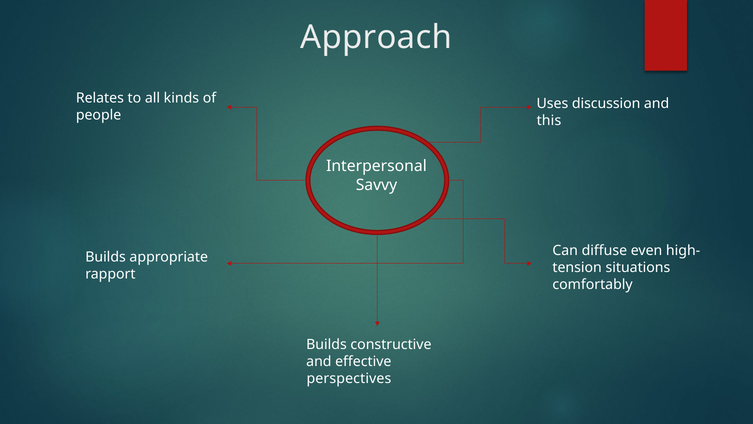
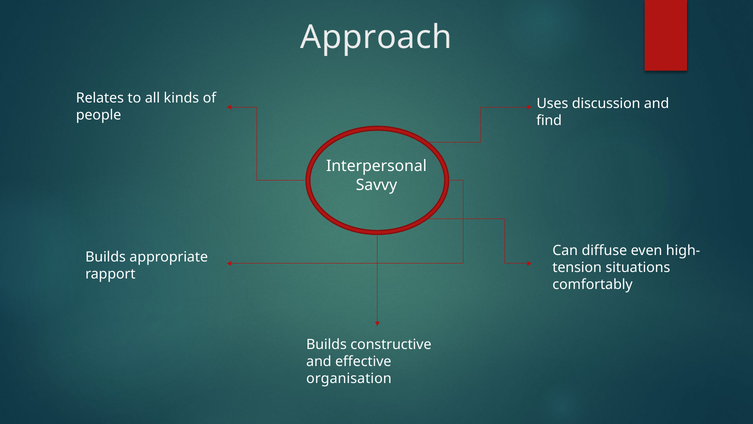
this: this -> find (549, 121)
perspectives: perspectives -> organisation (349, 378)
